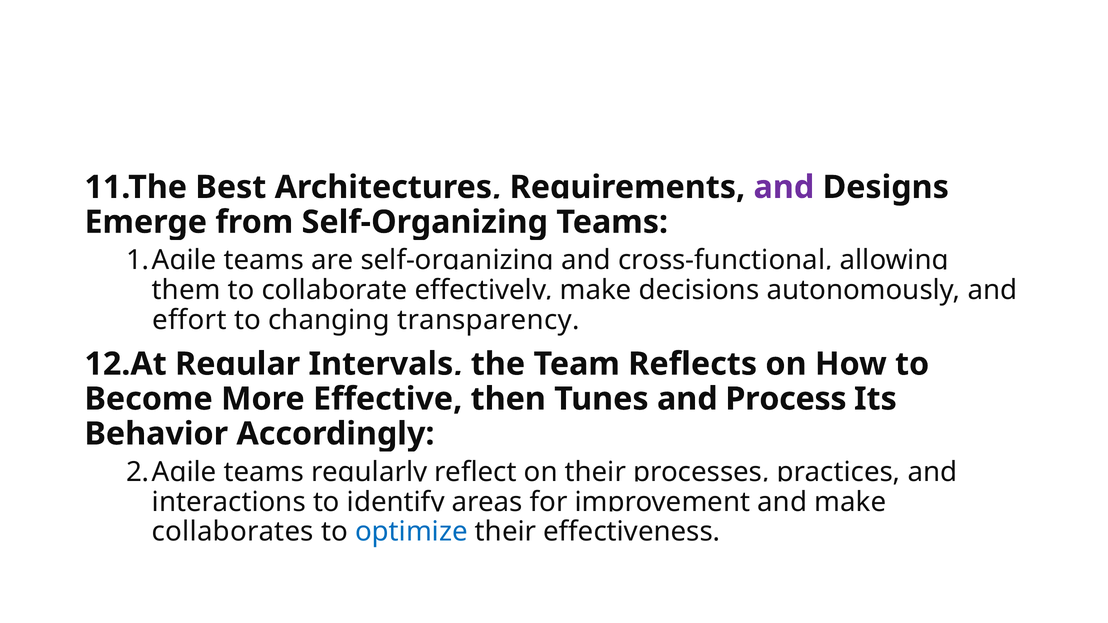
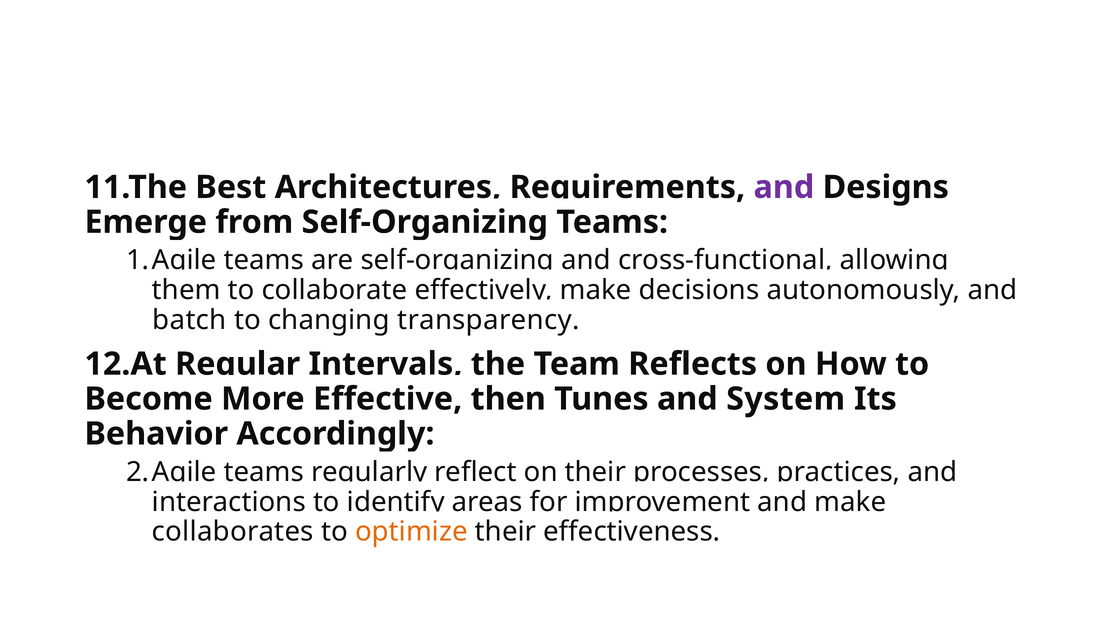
effort: effort -> batch (189, 320)
Process: Process -> System (786, 399)
optimize colour: blue -> orange (411, 532)
